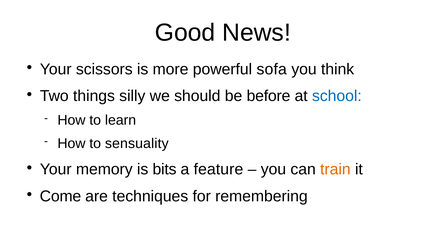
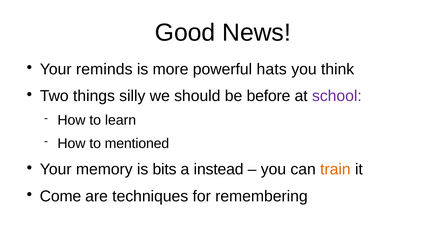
scissors: scissors -> reminds (104, 69)
sofa: sofa -> hats (272, 69)
school colour: blue -> purple (337, 96)
sensuality: sensuality -> mentioned (137, 143)
feature: feature -> instead (219, 169)
